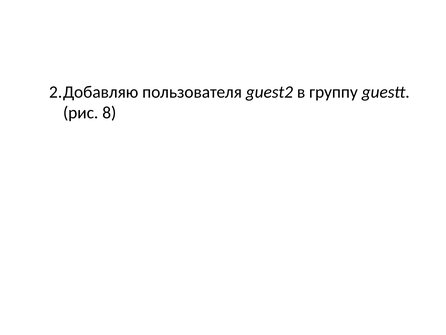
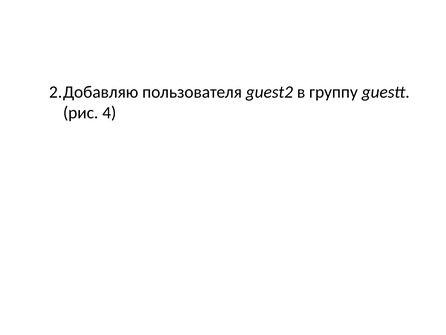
8: 8 -> 4 (109, 113)
